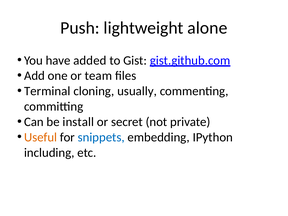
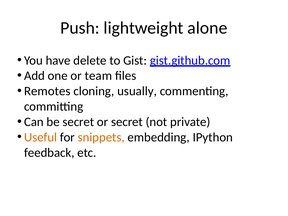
added: added -> delete (90, 60)
Terminal: Terminal -> Remotes (47, 91)
be install: install -> secret (78, 122)
snippets colour: blue -> orange (101, 137)
including: including -> feedback (49, 153)
